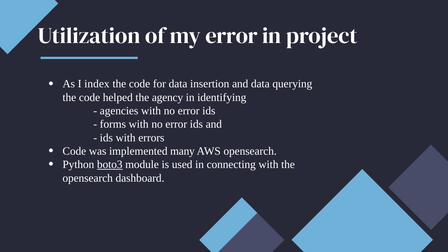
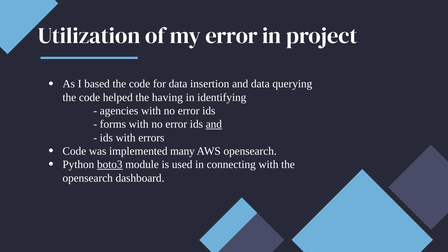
index: index -> based (97, 84)
agency: agency -> having (167, 97)
and underline: none -> present (214, 124)
